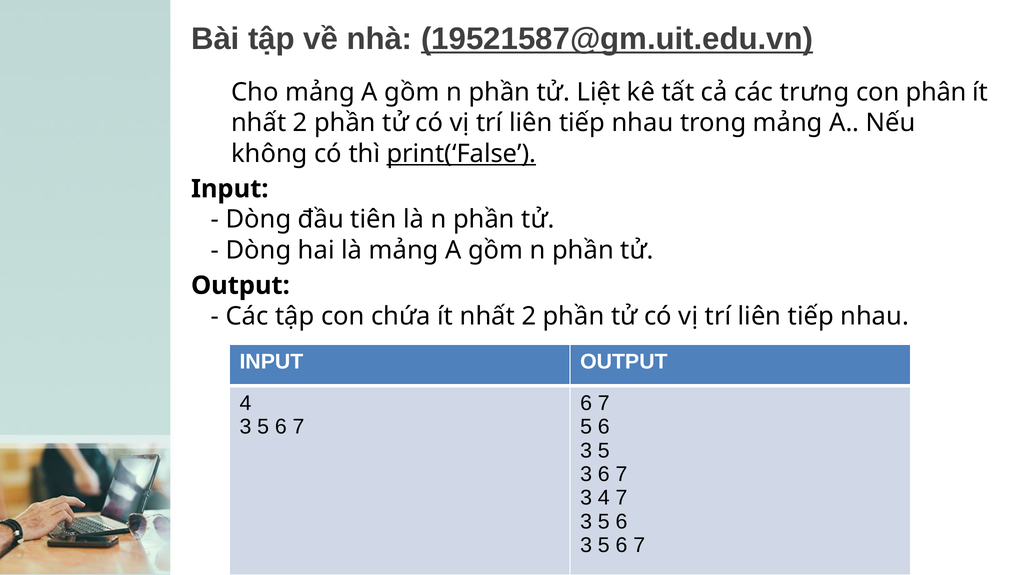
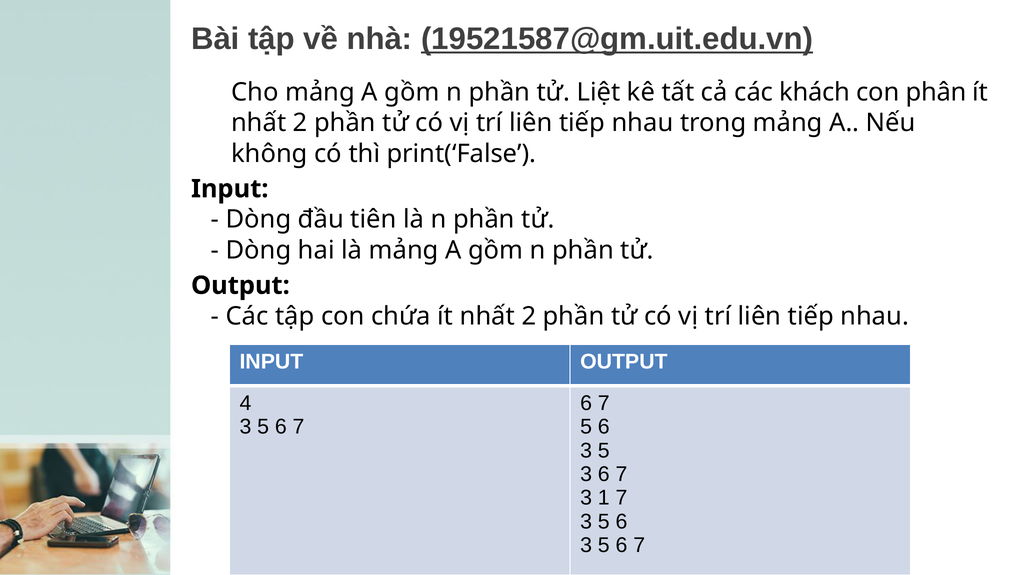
trưng: trưng -> khách (815, 92)
print(‘False underline: present -> none (461, 154)
3 4: 4 -> 1 (604, 498)
